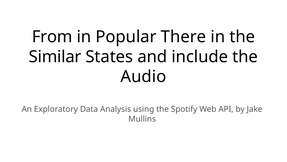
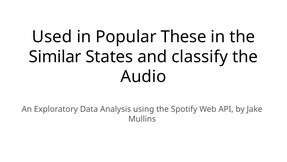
From: From -> Used (52, 37)
There: There -> These (184, 37)
include: include -> classify (200, 57)
